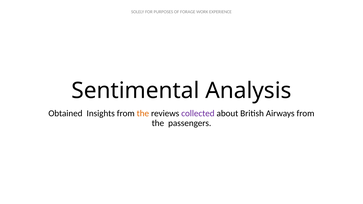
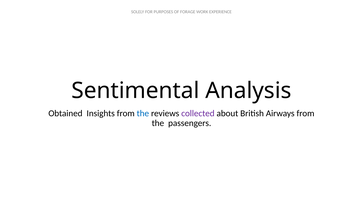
the colour: orange -> blue (143, 113)
